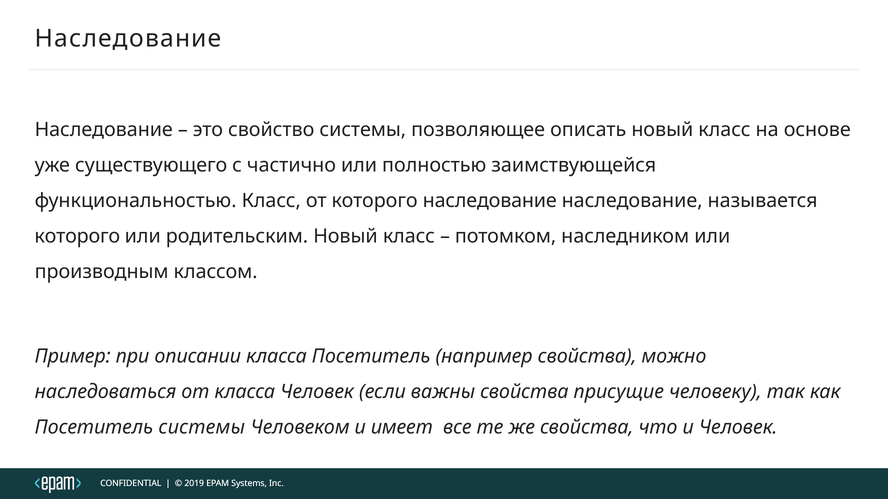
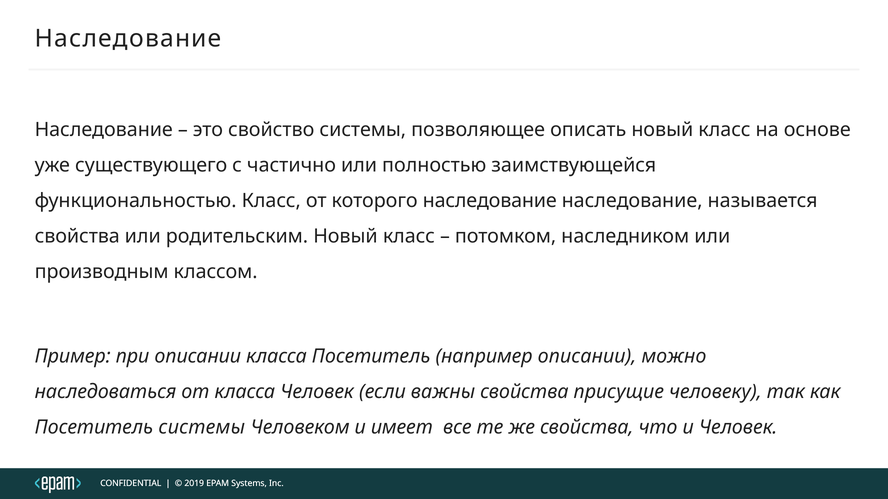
которого: которого -> свойства (77, 236)
например свойства: свойства -> описании (587, 357)
